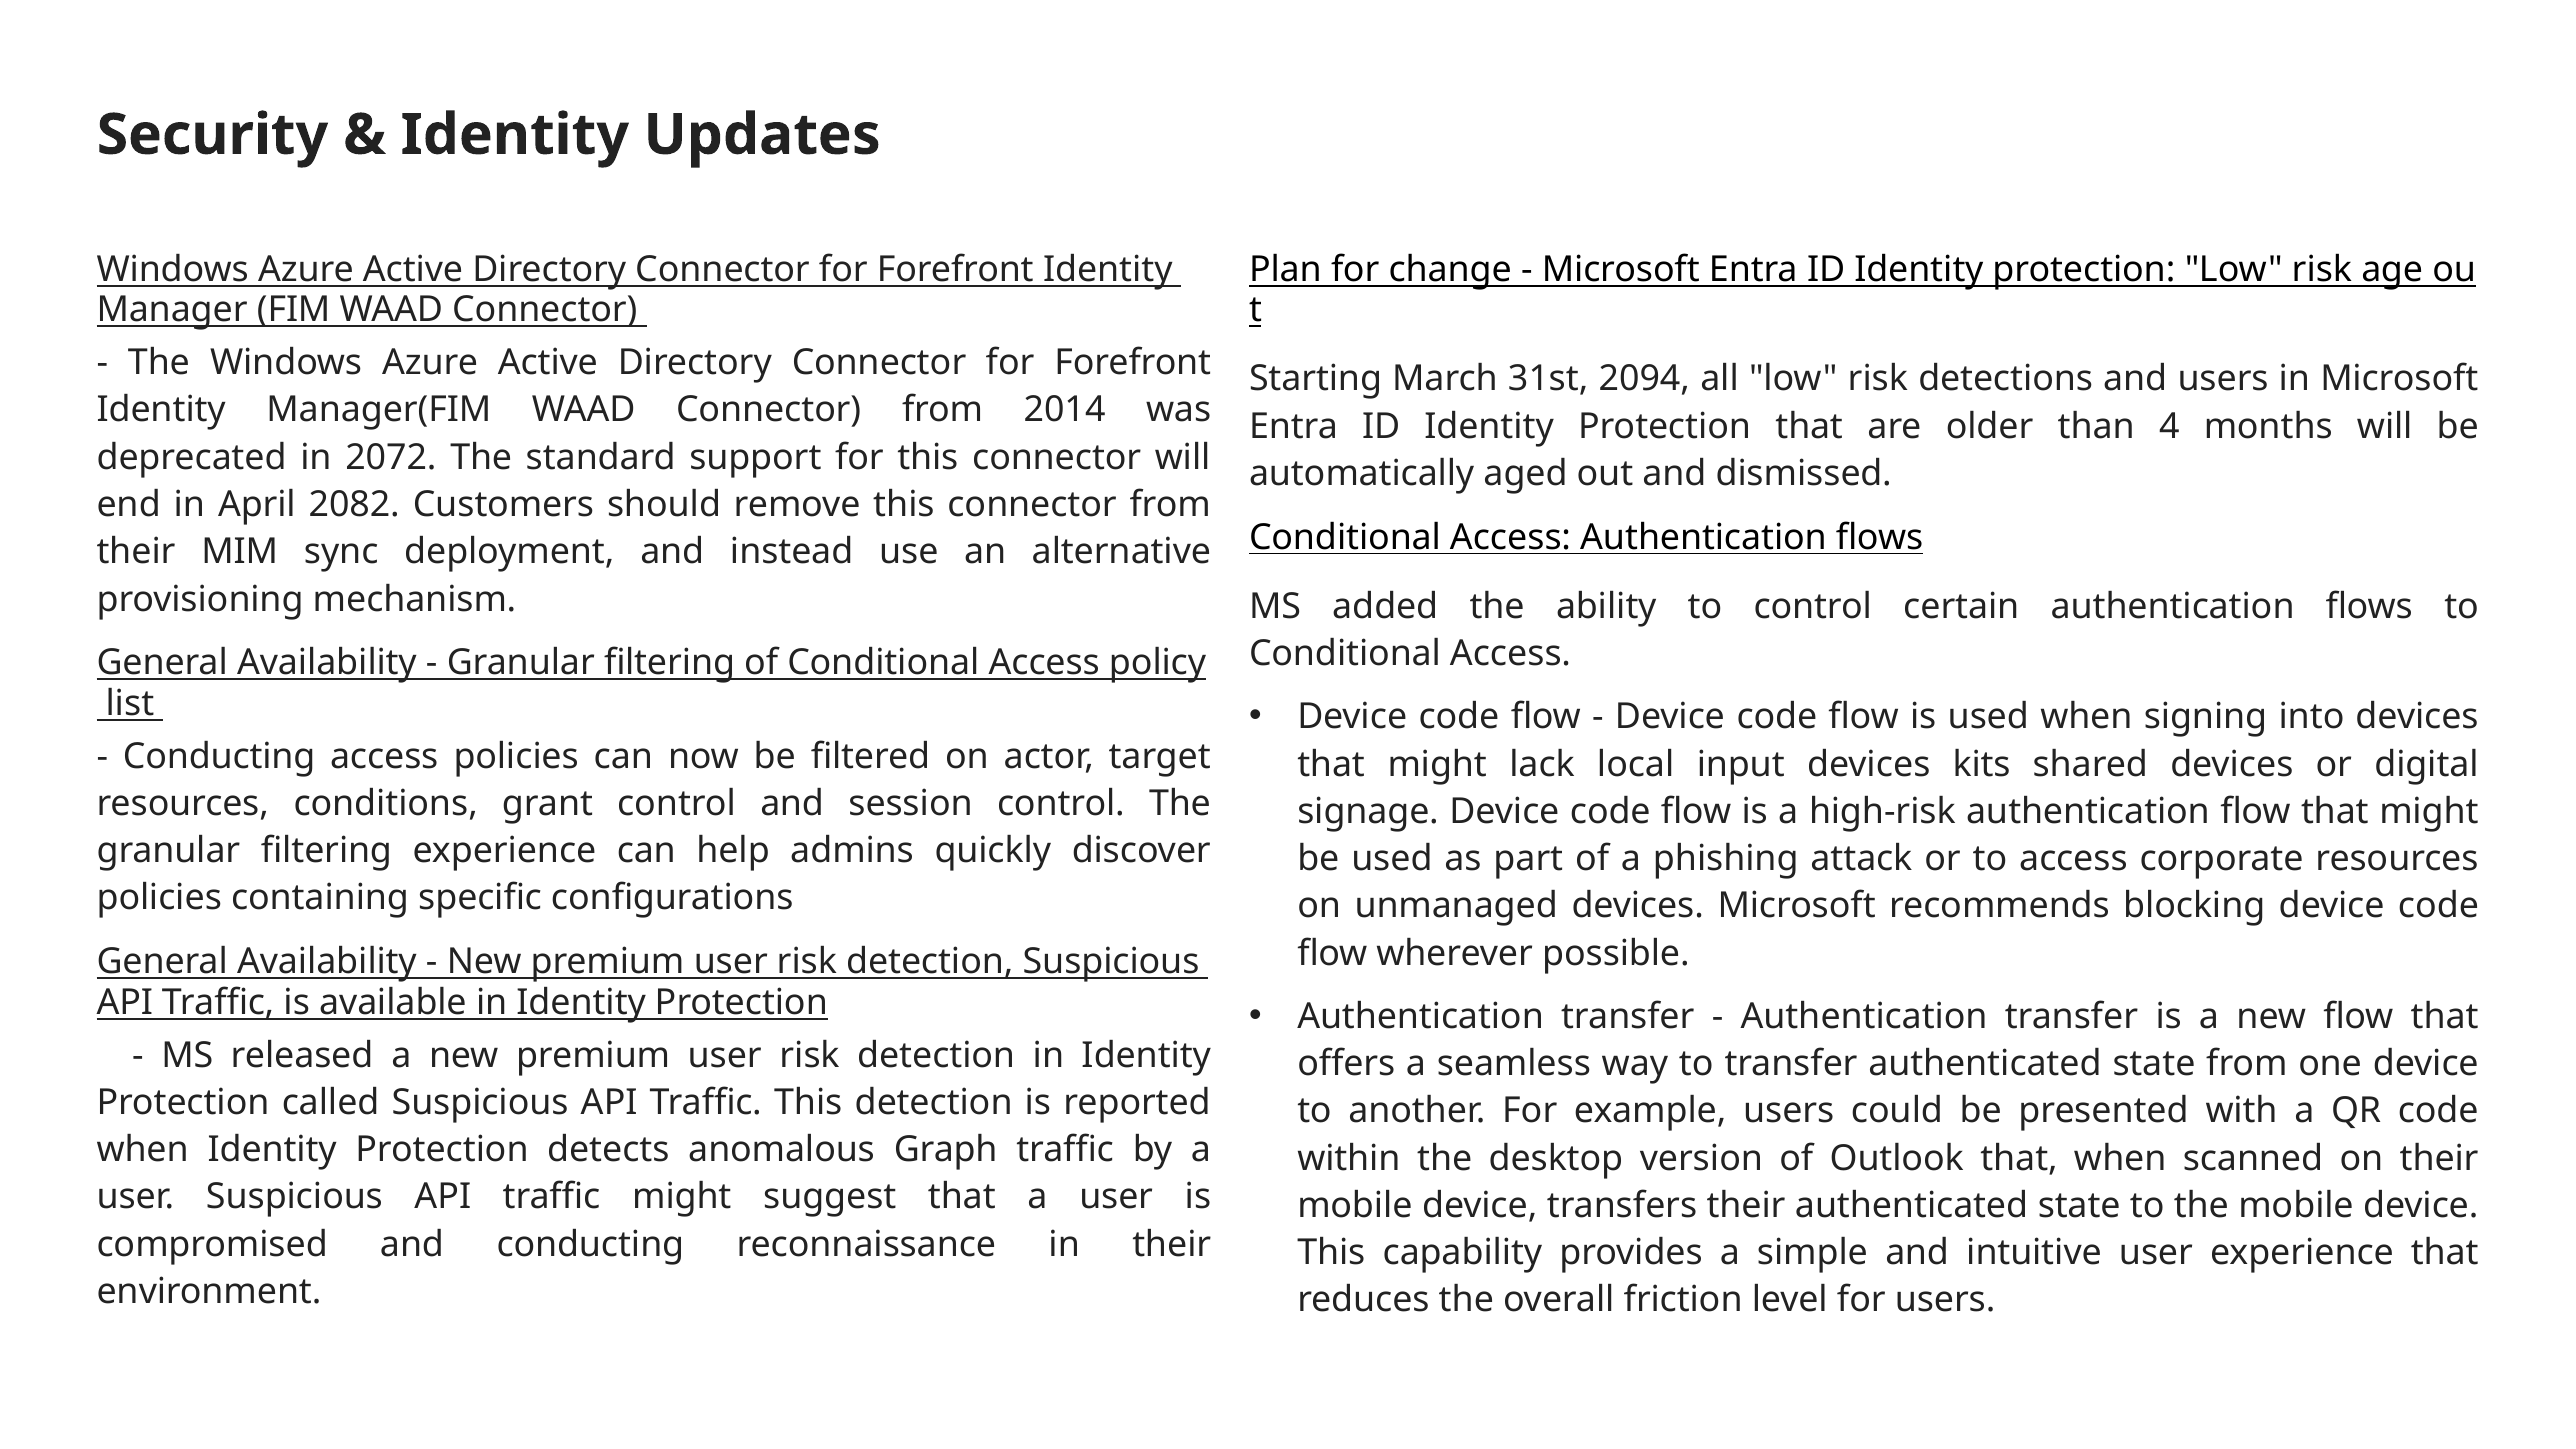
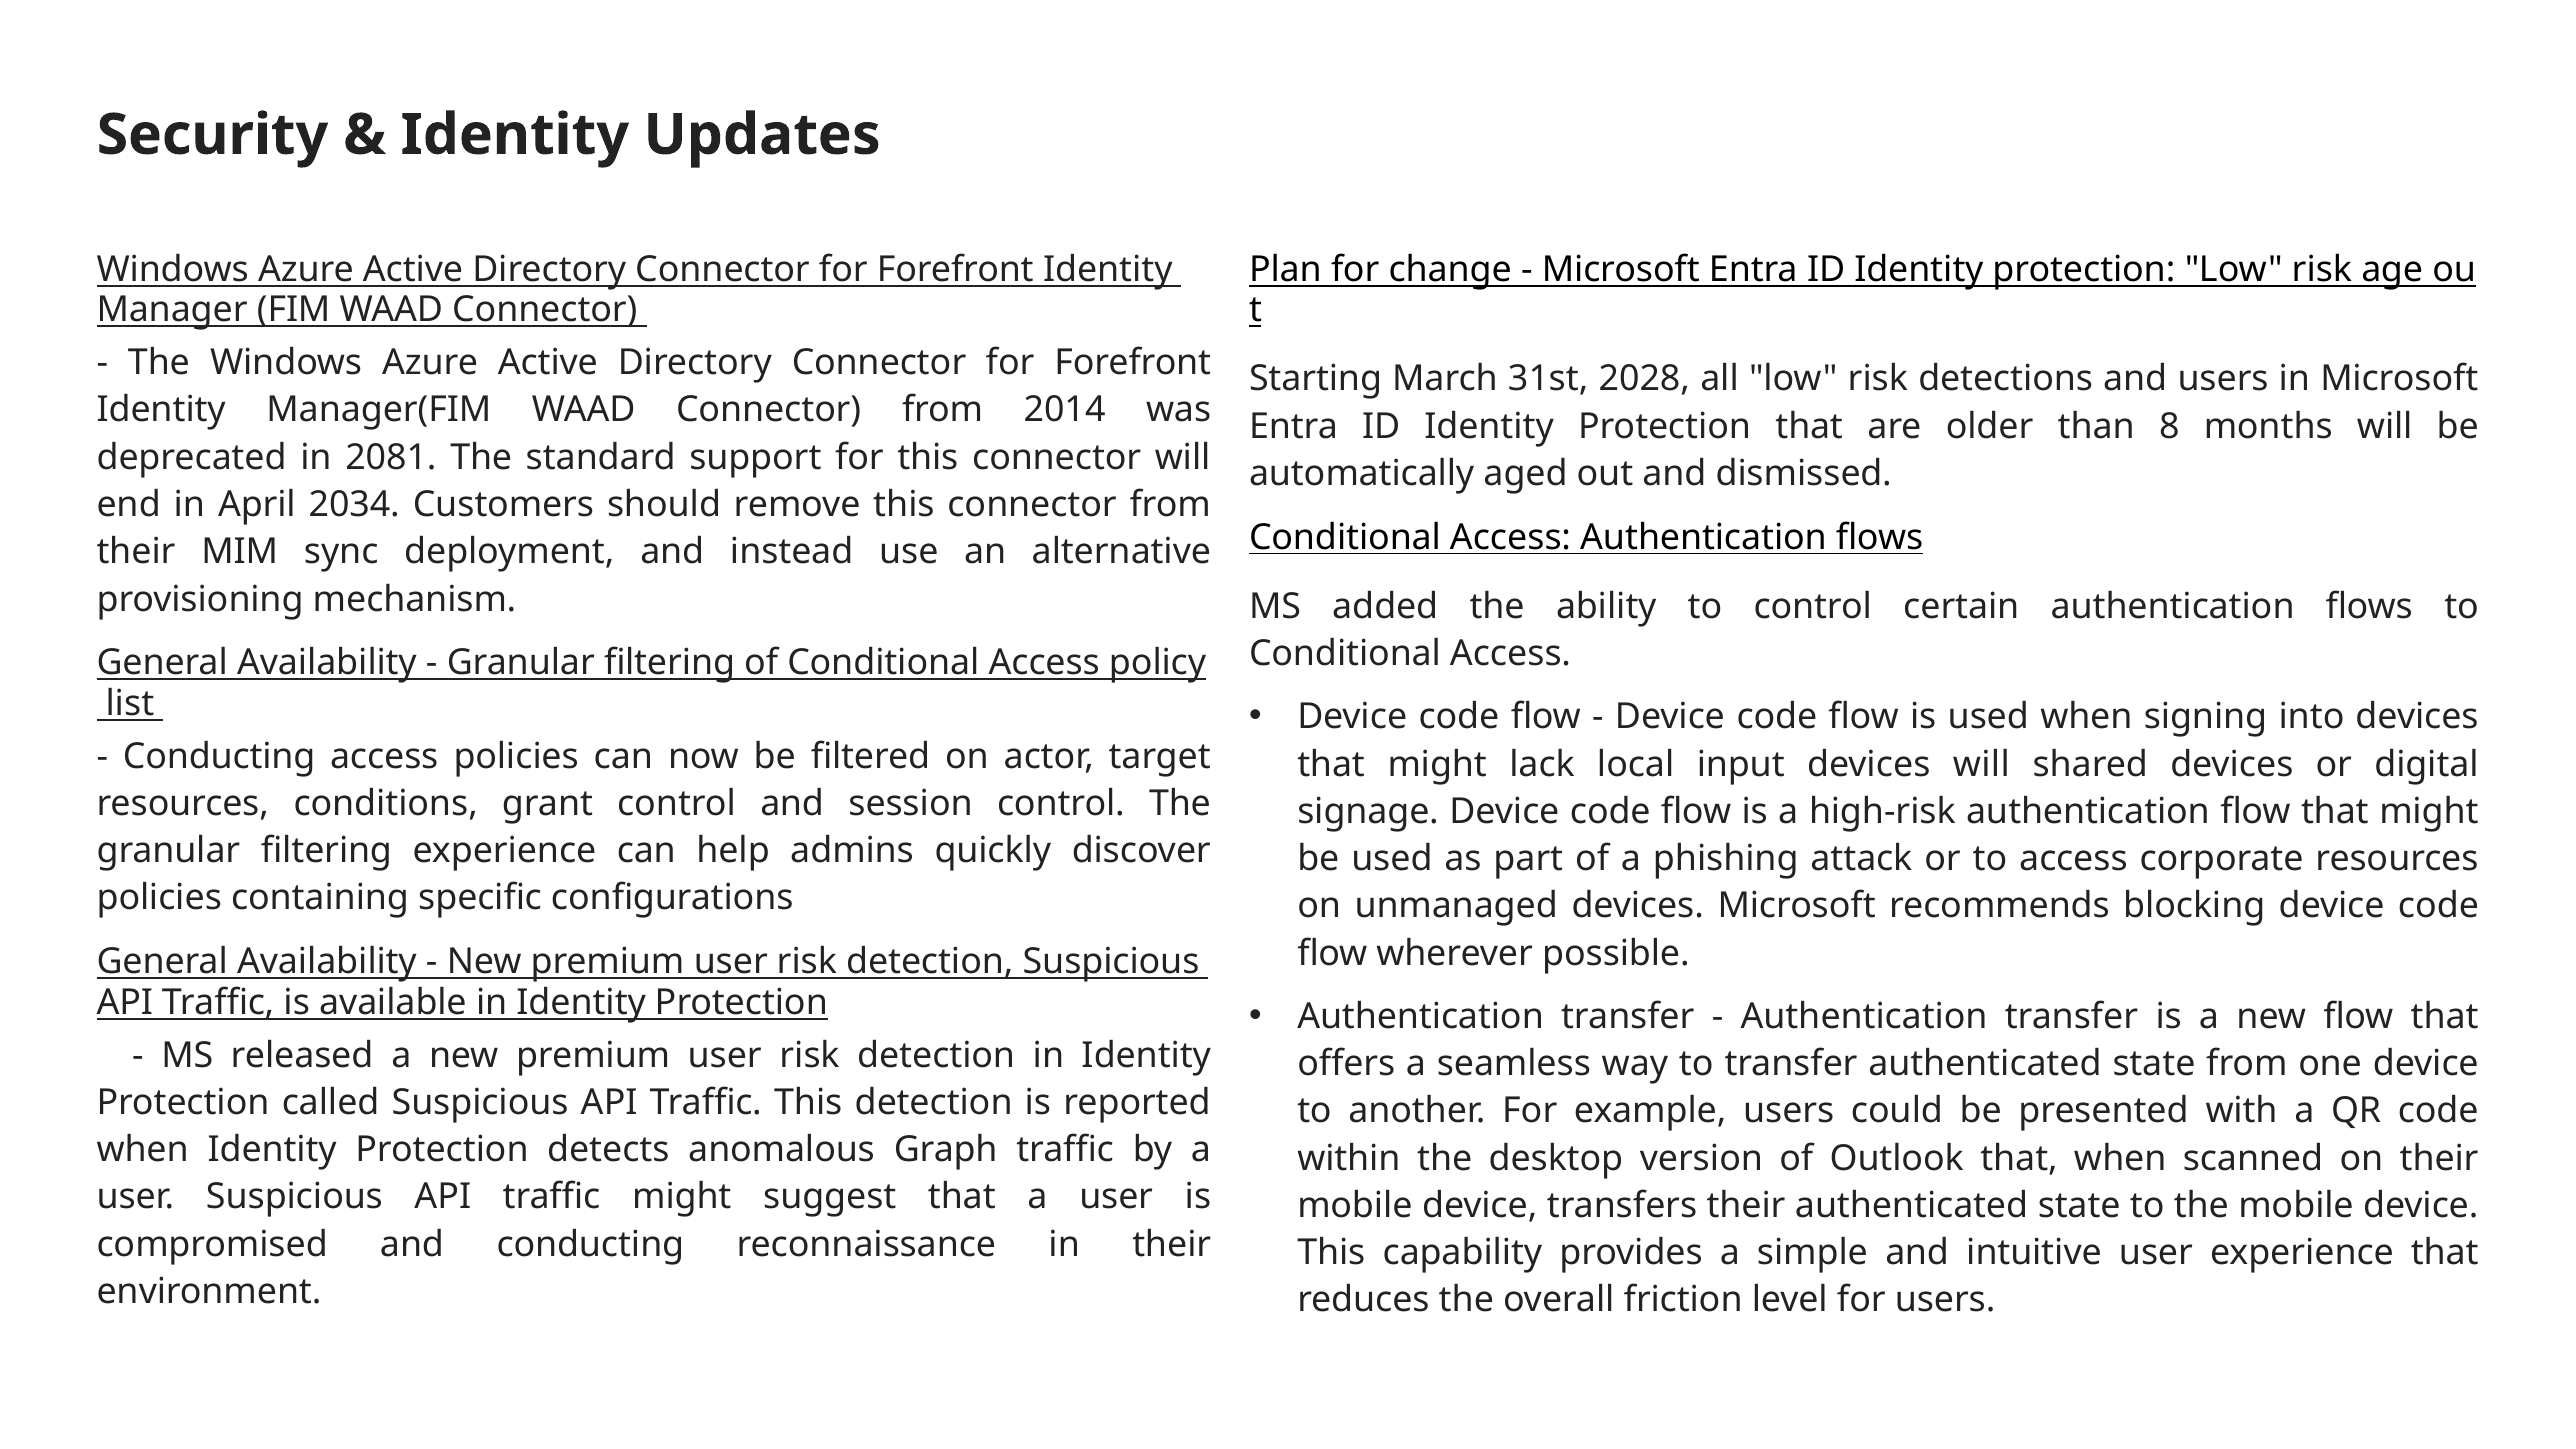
2094: 2094 -> 2028 (1644, 379)
4: 4 -> 8 (2169, 426)
2072: 2072 -> 2081 (391, 457)
2082: 2082 -> 2034 (354, 505)
devices kits: kits -> will (1981, 764)
